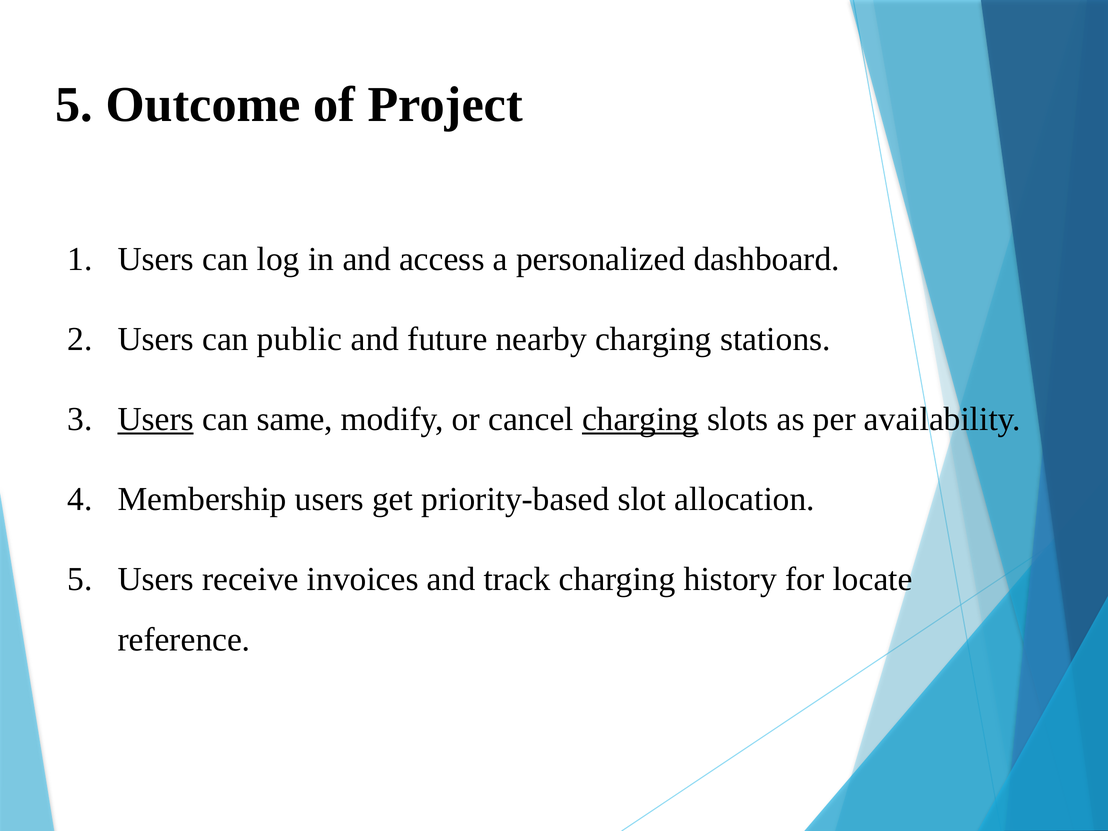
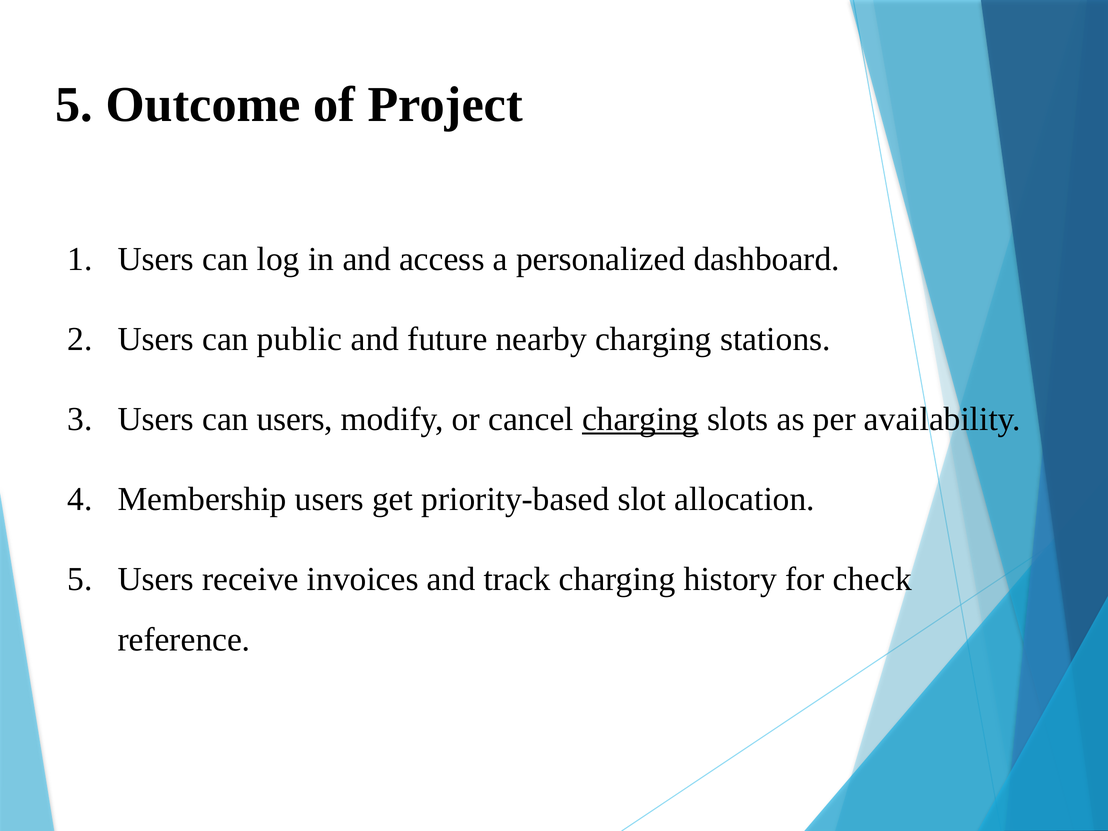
Users underline: present -> none (156, 419)
can same: same -> users (295, 419)
locate: locate -> check (872, 579)
